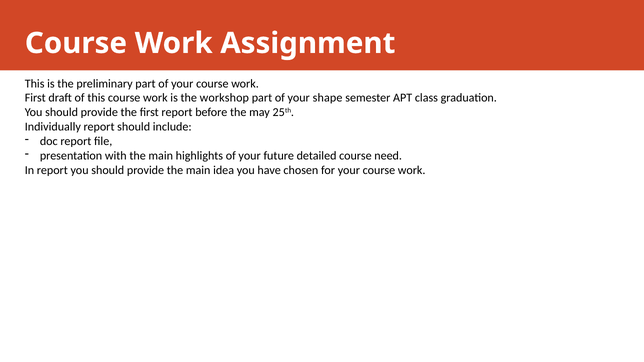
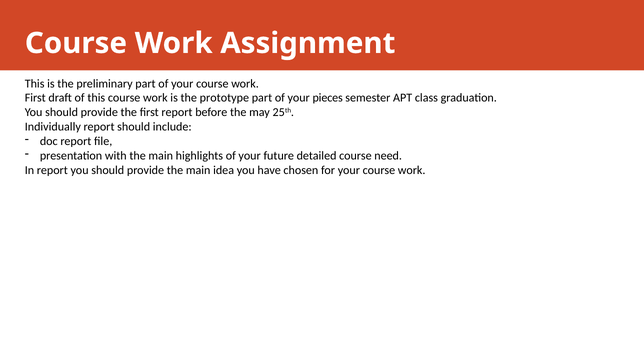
workshop: workshop -> prototype (224, 98)
shape: shape -> pieces (328, 98)
